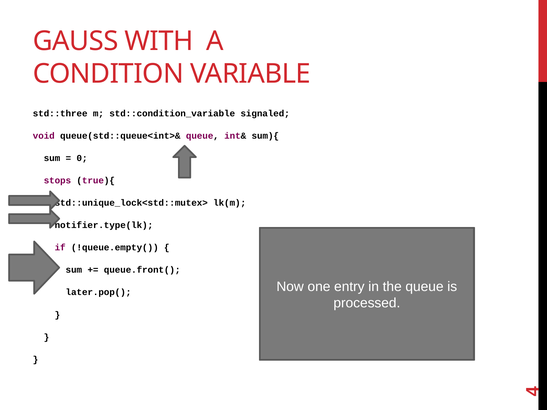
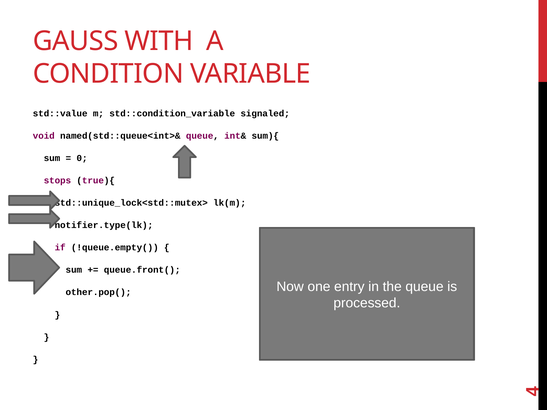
std::three: std::three -> std::value (60, 114)
queue(std::queue<int>&: queue(std::queue<int>& -> named(std::queue<int>& (120, 136)
later.pop(: later.pop( -> other.pop( (98, 293)
